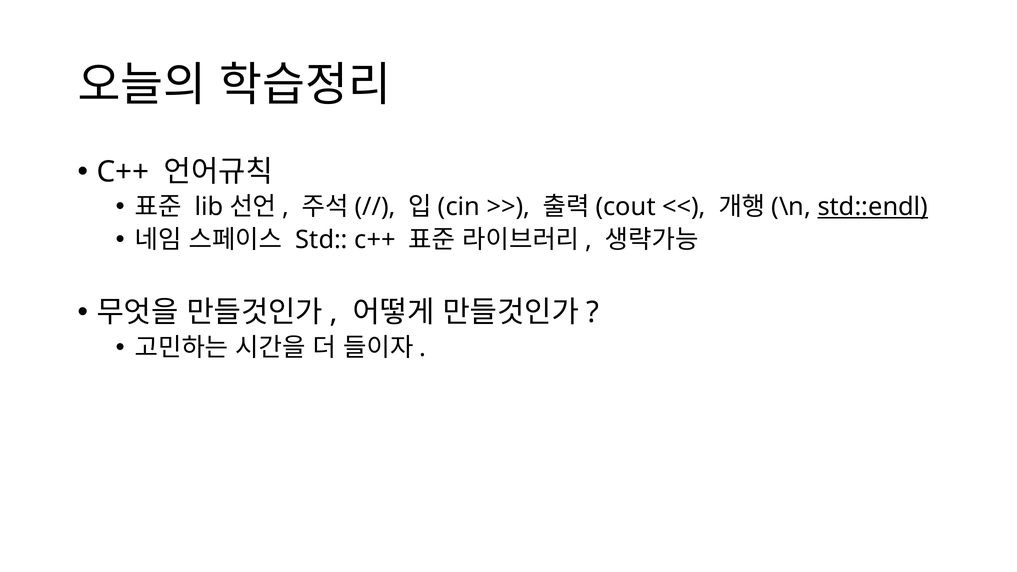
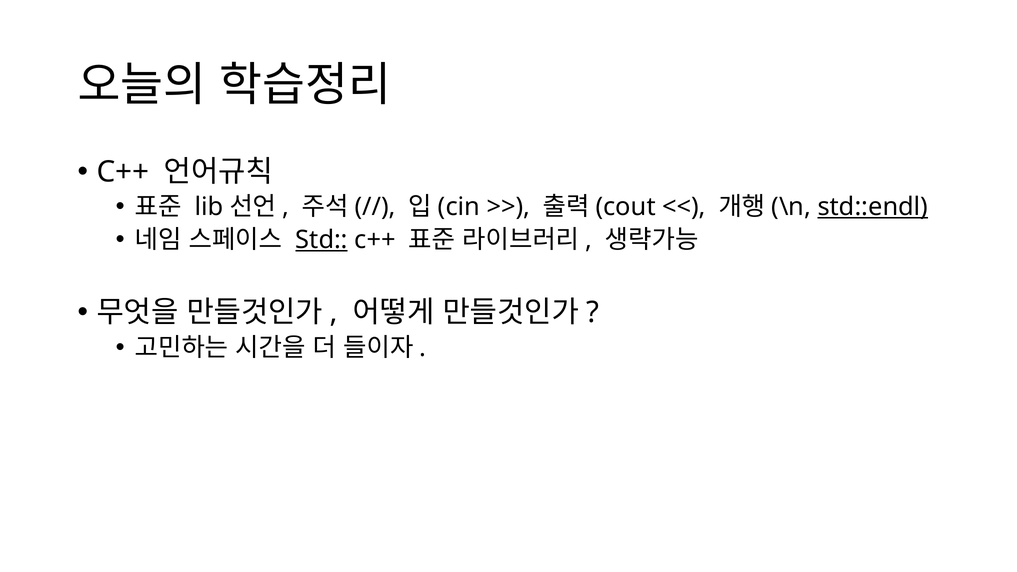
Std underline: none -> present (322, 240)
